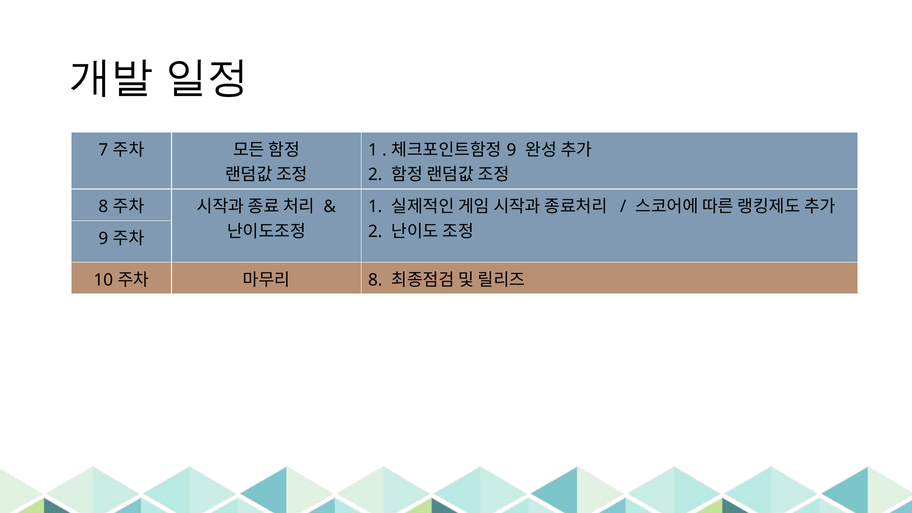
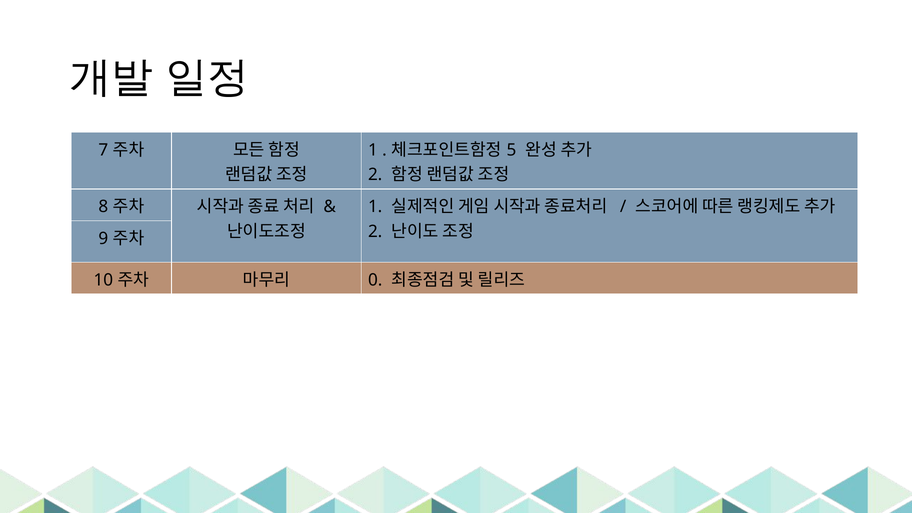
9: 9 -> 5 (511, 150)
8: 8 -> 0 (375, 280)
